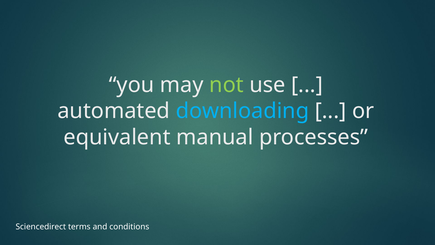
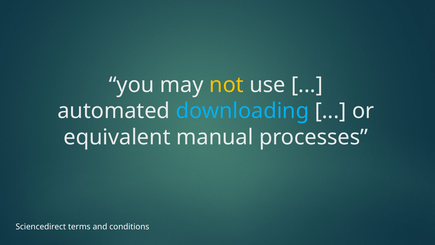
not colour: light green -> yellow (226, 85)
